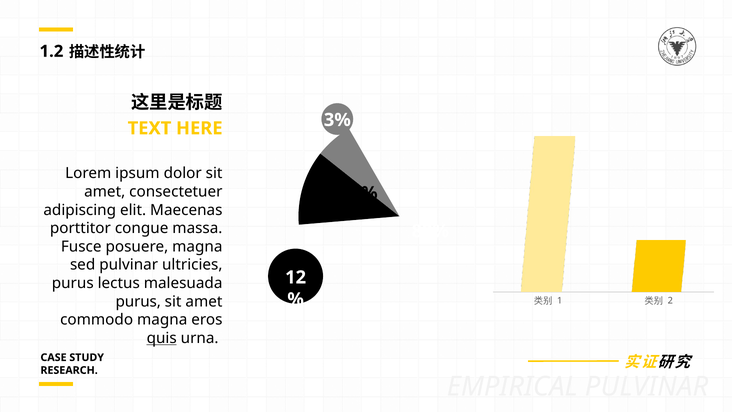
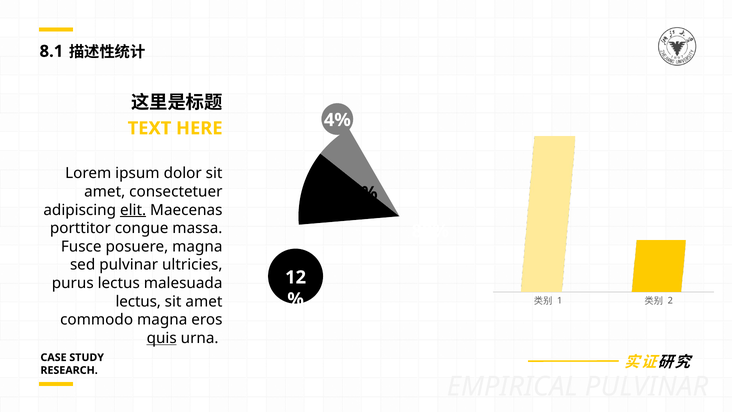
1.2: 1.2 -> 8.1 (51, 51)
3%: 3% -> 4% (337, 120)
elit underline: none -> present (133, 210)
purus: purus -> lectus (138, 301)
